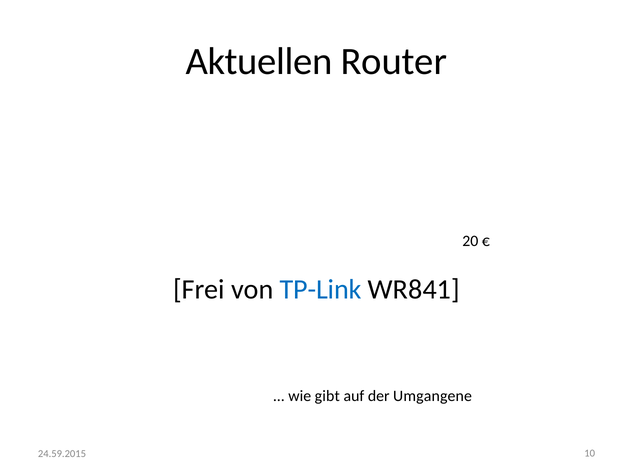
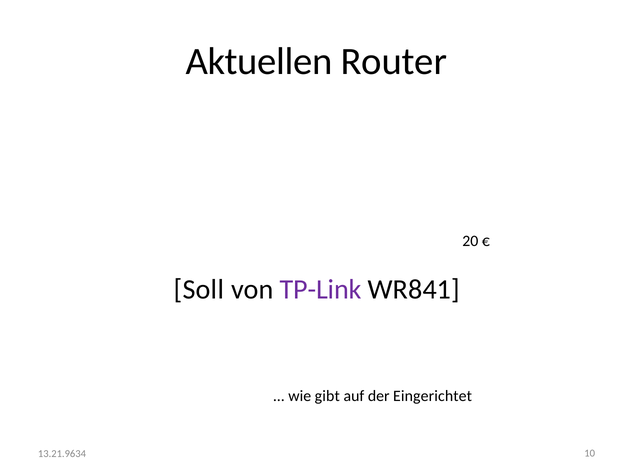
Frei: Frei -> Soll (199, 289)
TP-Link colour: blue -> purple (321, 289)
Umgangene: Umgangene -> Eingerichtet (433, 396)
24.59.2015: 24.59.2015 -> 13.21.9634 (62, 453)
